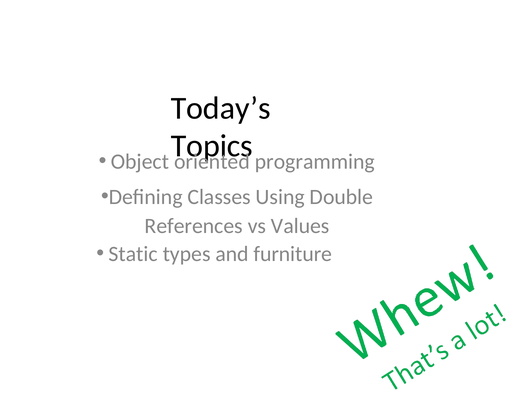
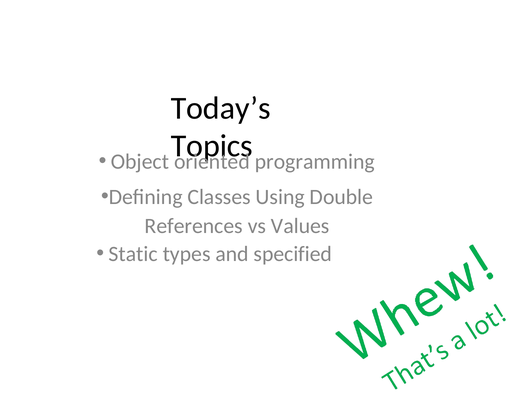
furniture: furniture -> specified (293, 254)
